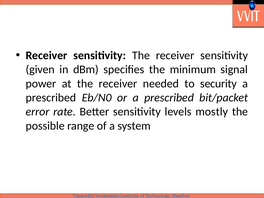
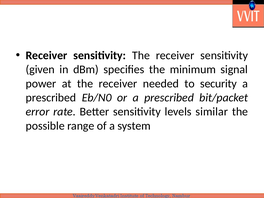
mostly: mostly -> similar (212, 112)
